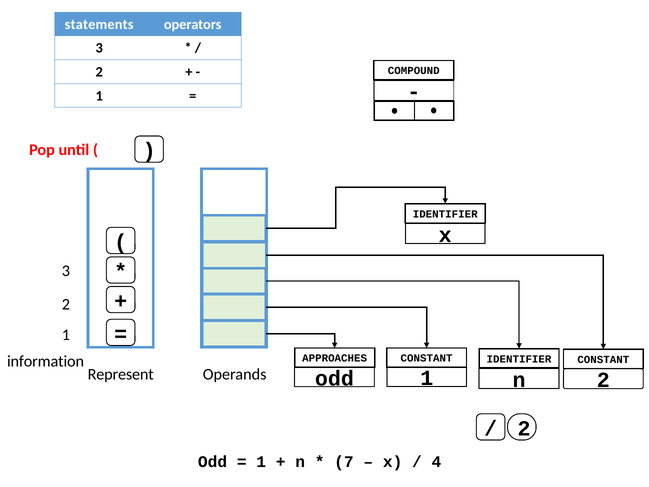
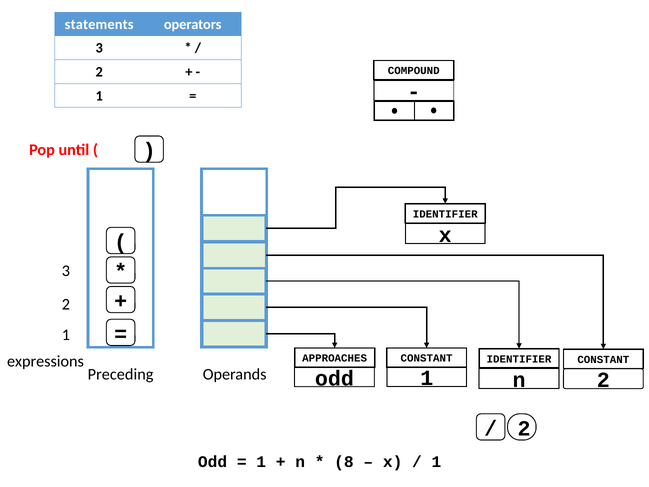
information: information -> expressions (45, 361)
Represent: Represent -> Preceding (121, 374)
7: 7 -> 8 (344, 462)
4: 4 -> 1 (436, 462)
